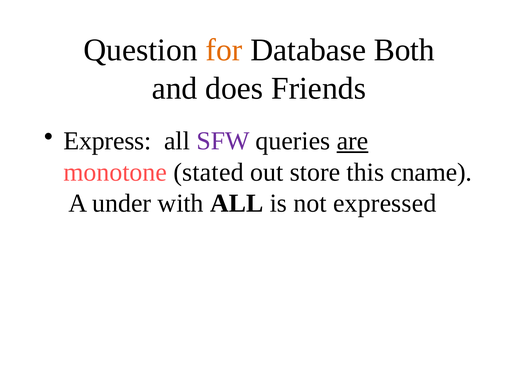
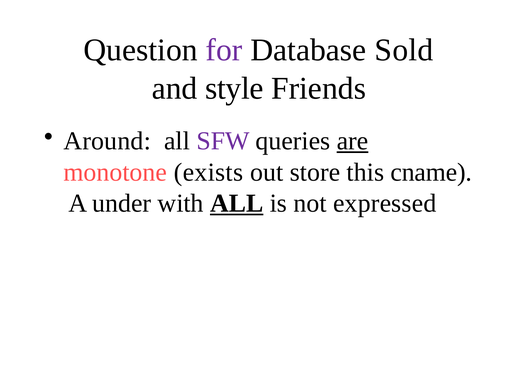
for colour: orange -> purple (224, 50)
Both: Both -> Sold (404, 50)
does: does -> style (234, 88)
Express: Express -> Around (107, 141)
stated: stated -> exists (209, 172)
ALL underline: none -> present (237, 203)
